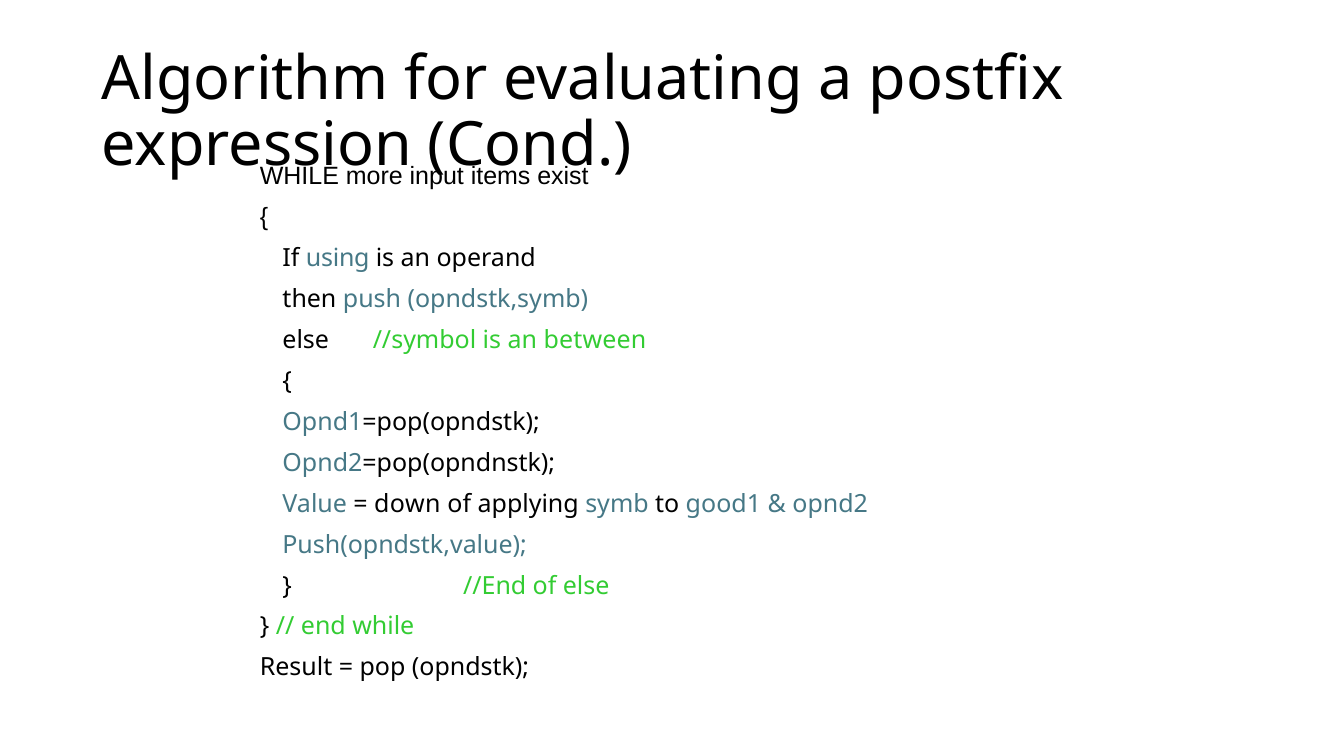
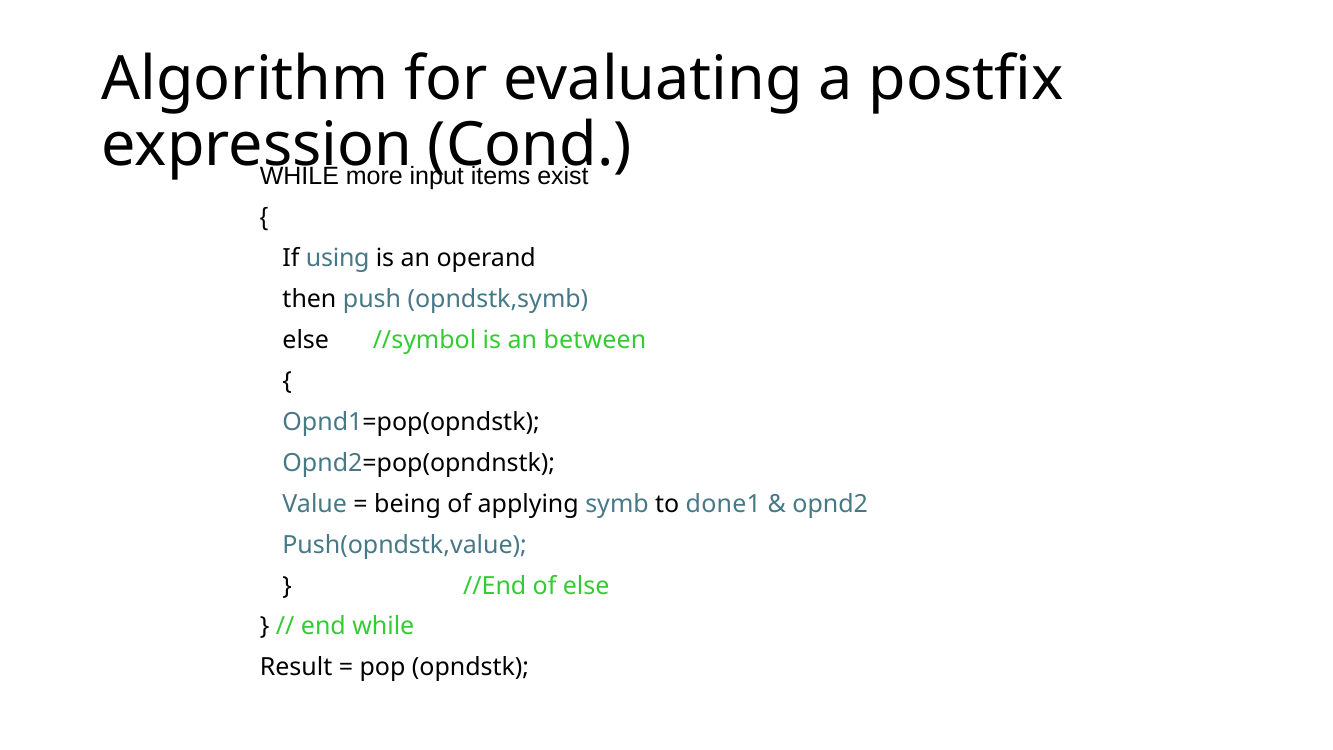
down: down -> being (408, 504)
good1: good1 -> done1 (723, 504)
